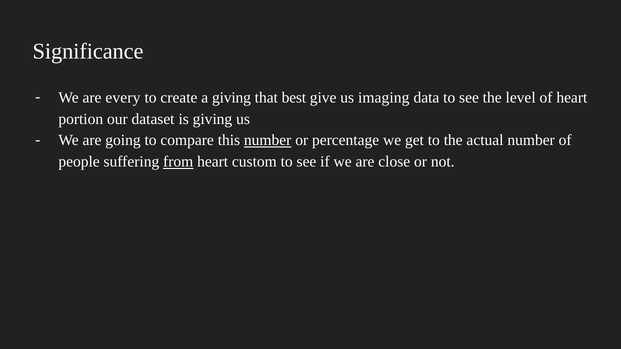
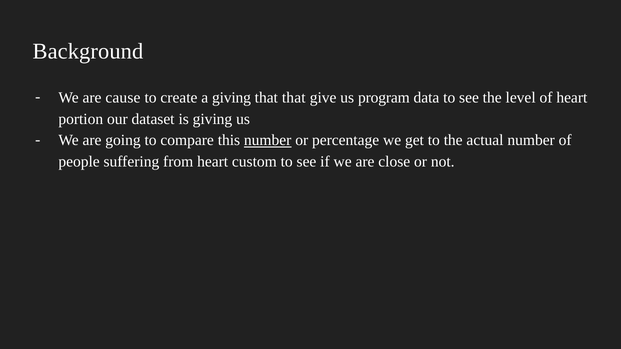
Significance: Significance -> Background (88, 51)
every: every -> cause (123, 98)
that best: best -> that (294, 98)
imaging: imaging -> program (384, 98)
from underline: present -> none (178, 162)
